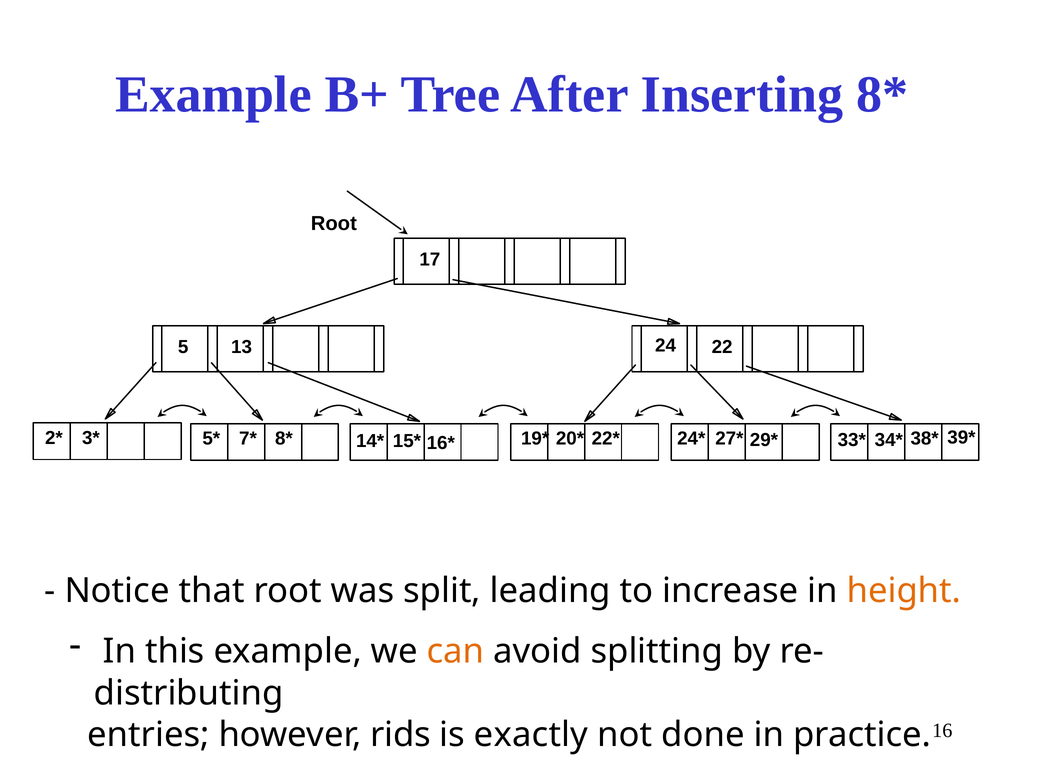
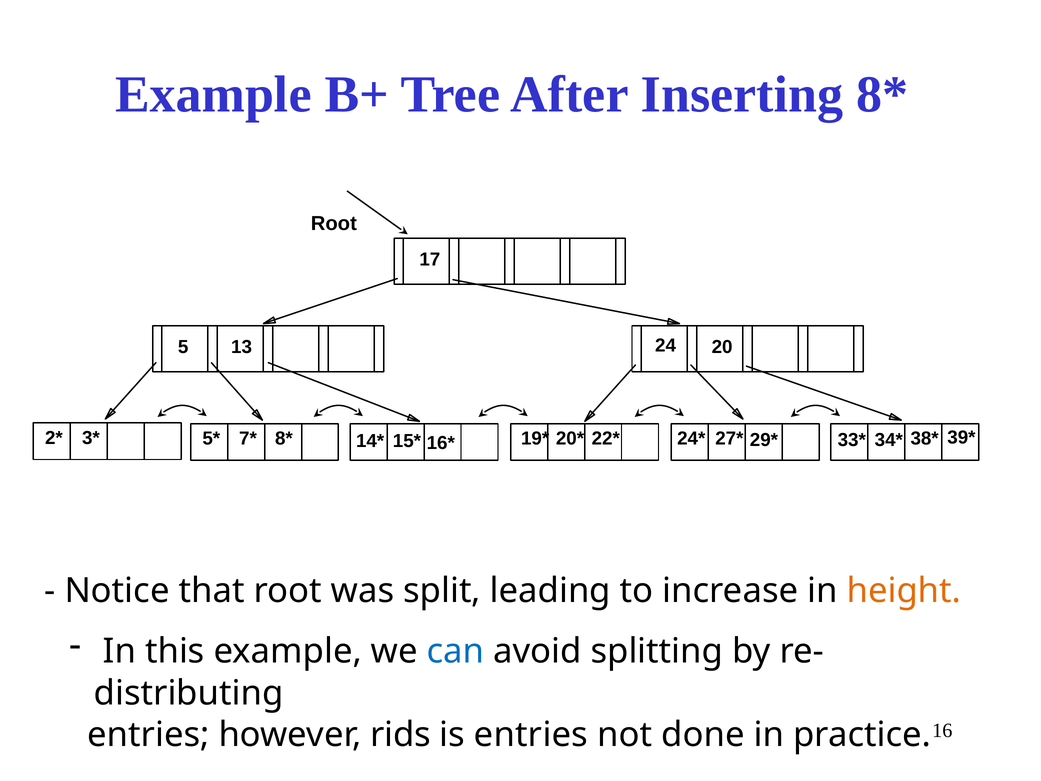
22: 22 -> 20 (722, 347)
can colour: orange -> blue (455, 651)
is exactly: exactly -> entries (531, 734)
